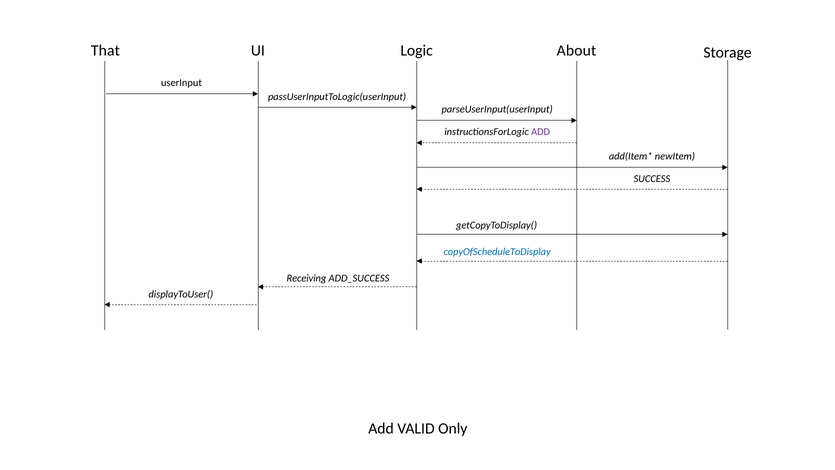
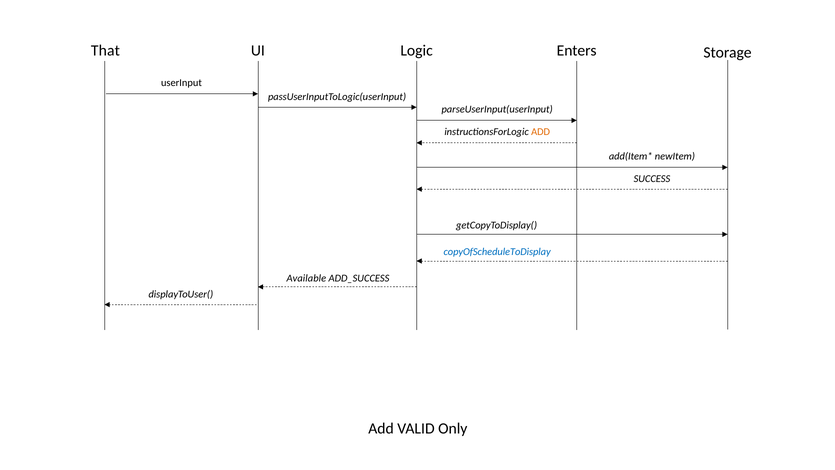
About: About -> Enters (577, 50)
ADD colour: purple -> orange (541, 132)
Receiving: Receiving -> Available (306, 278)
